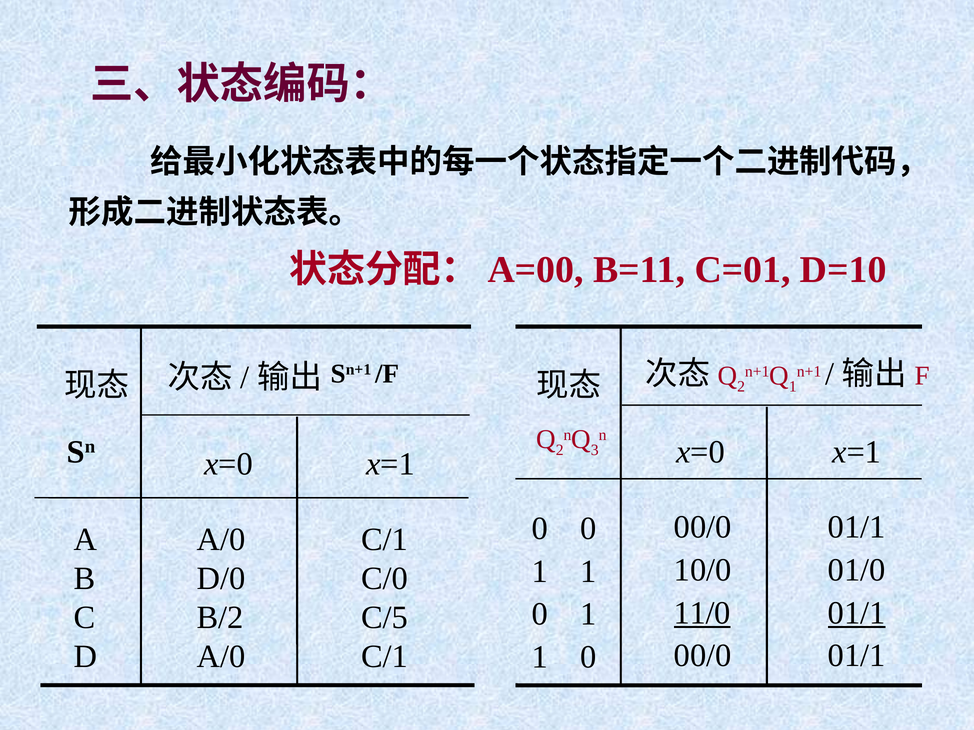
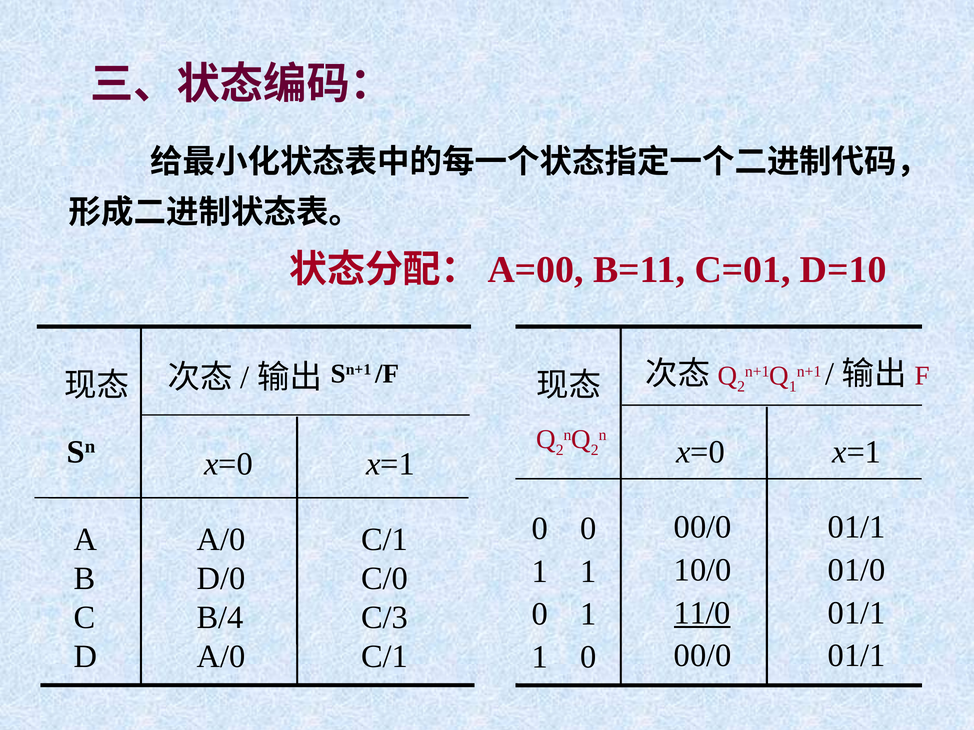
3: 3 -> 2 (595, 450)
01/1 underline: present -> none (857, 613)
B/2: B/2 -> B/4 (220, 618)
C/5: C/5 -> C/3 (385, 618)
